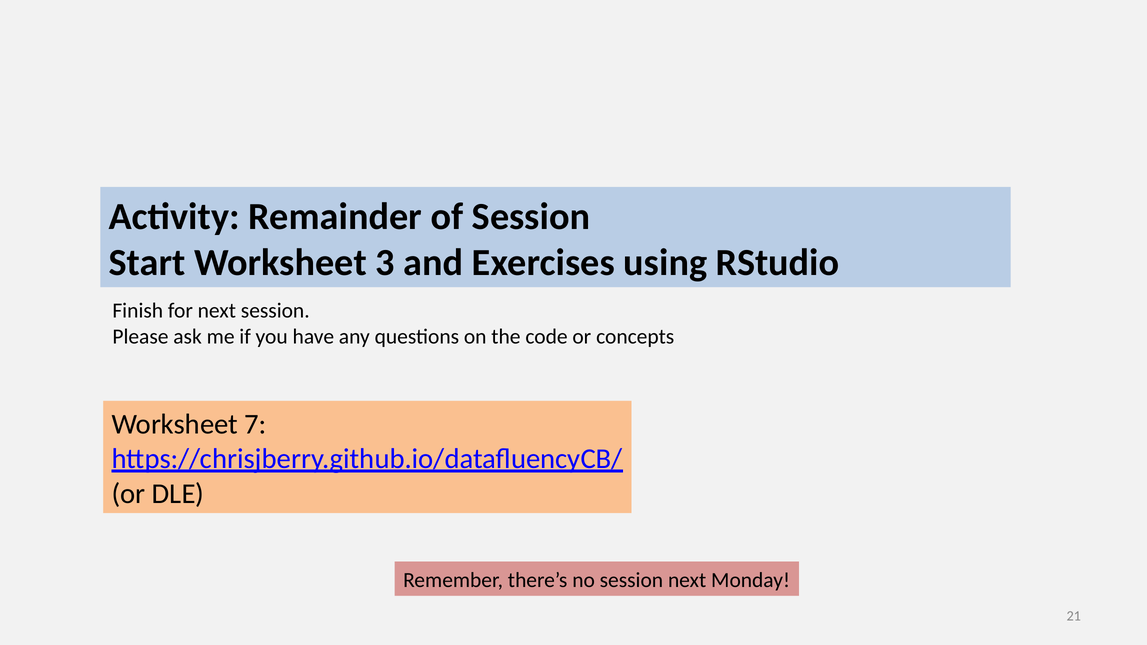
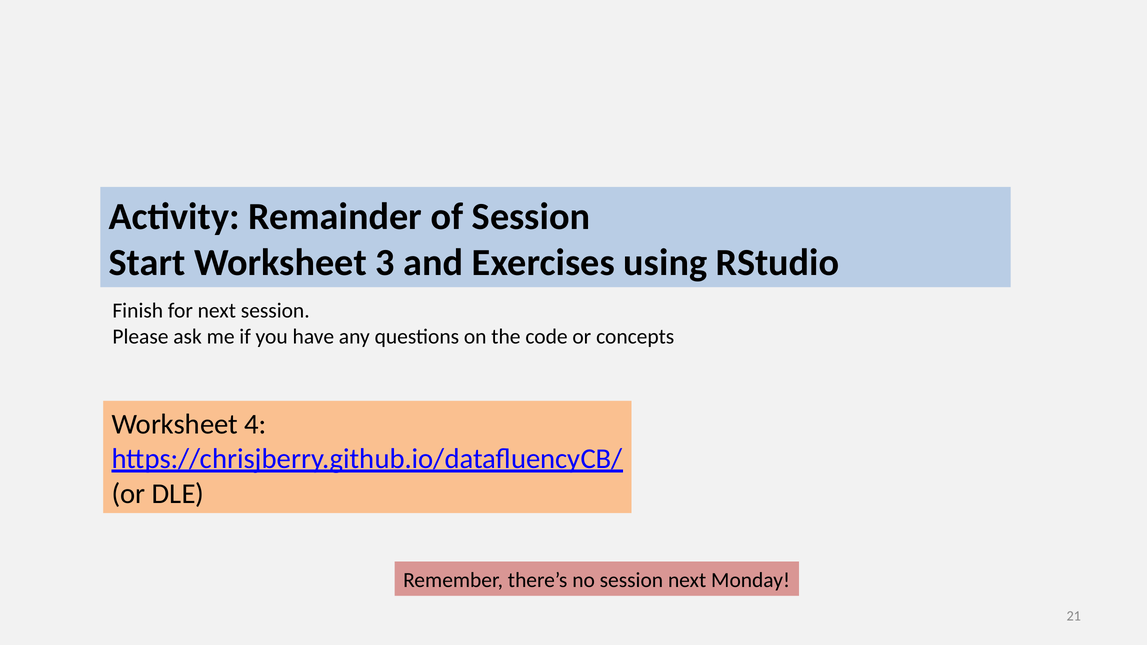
7: 7 -> 4 (256, 424)
